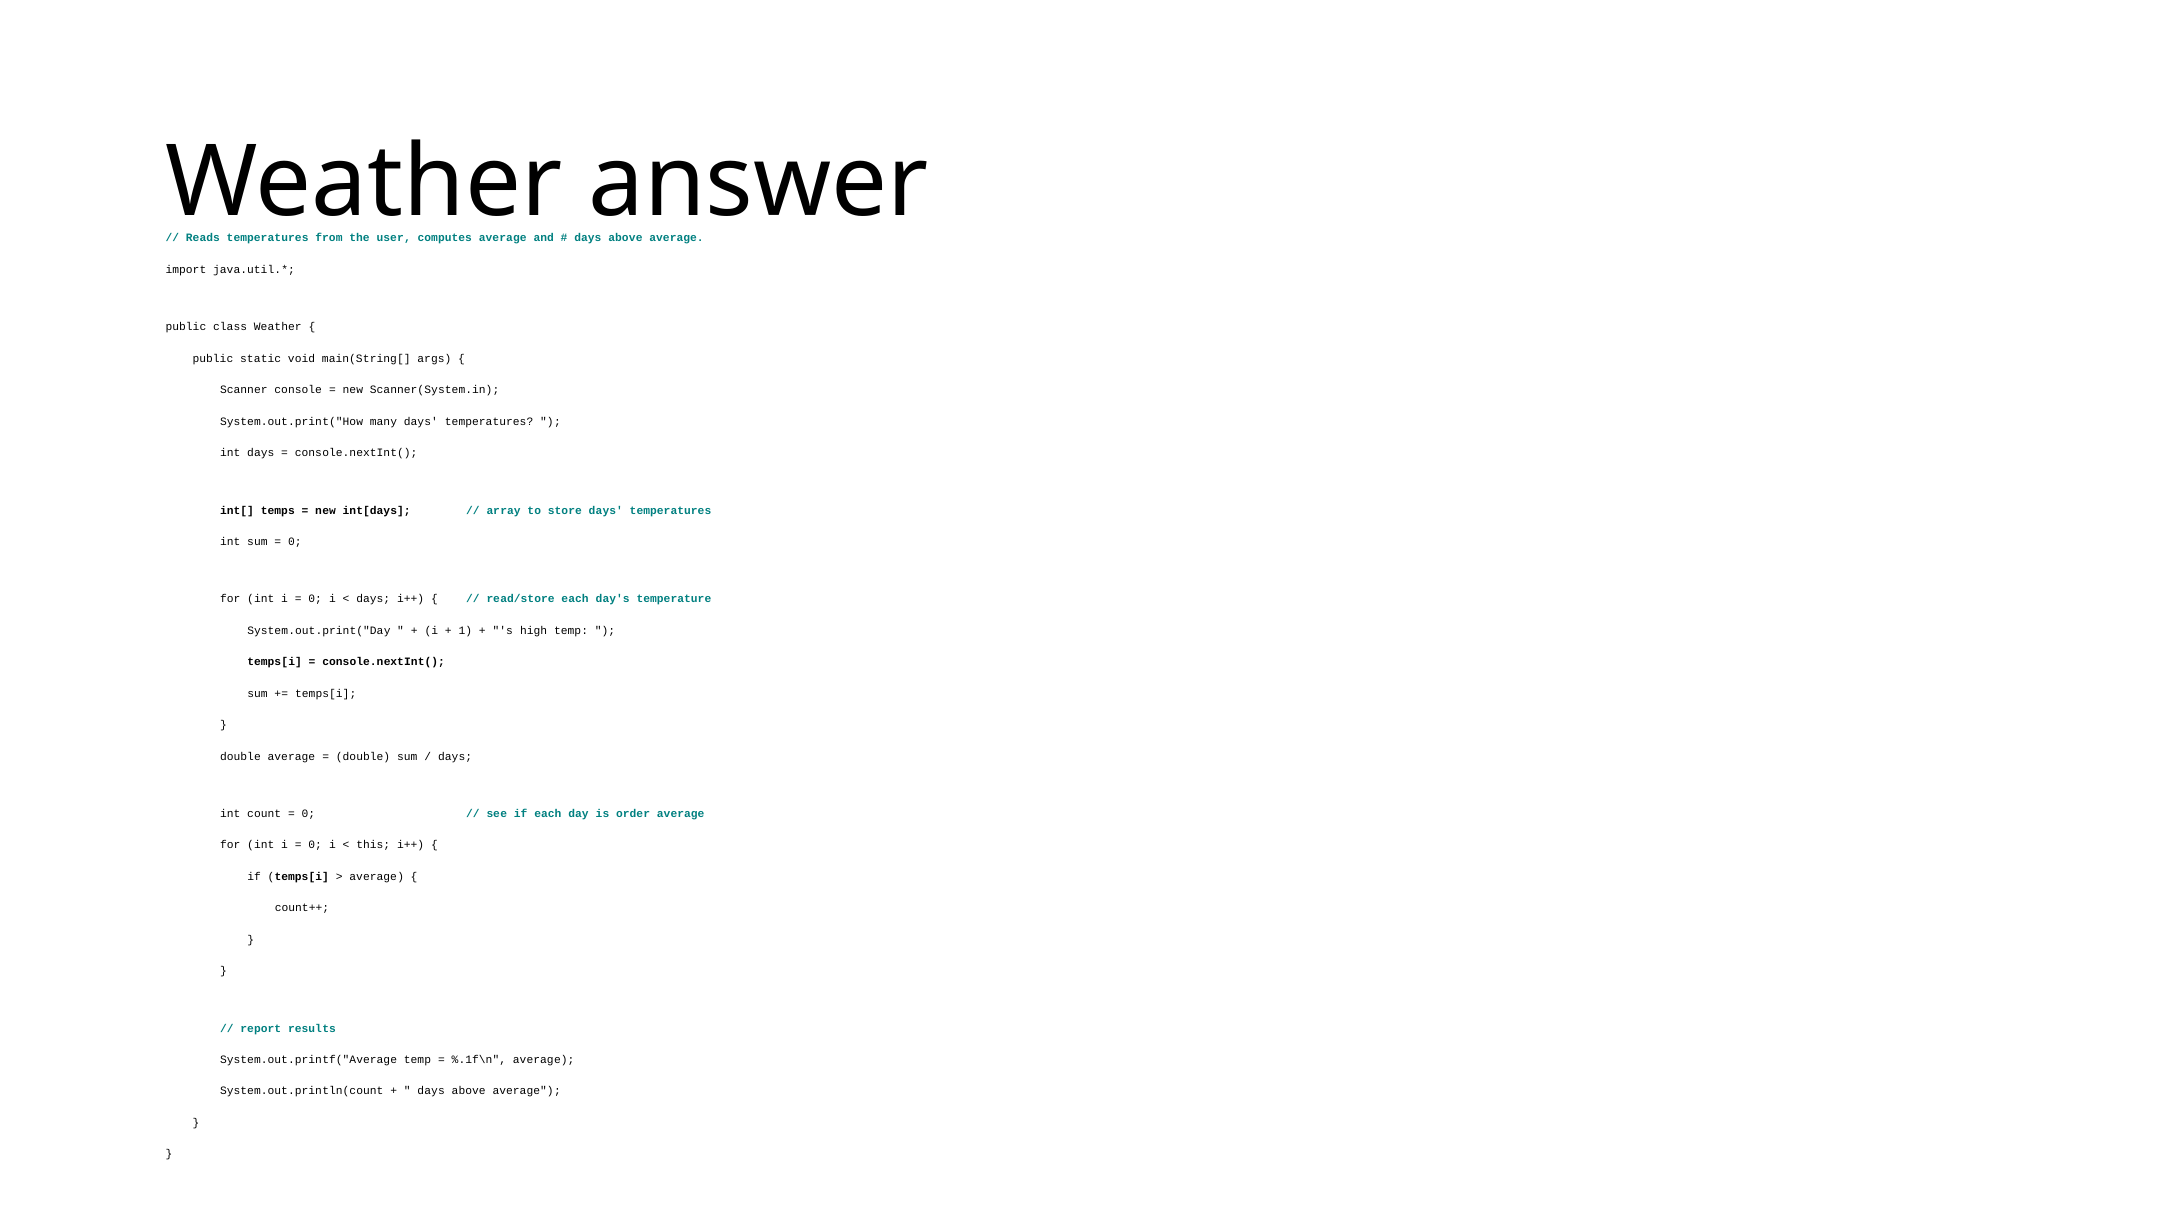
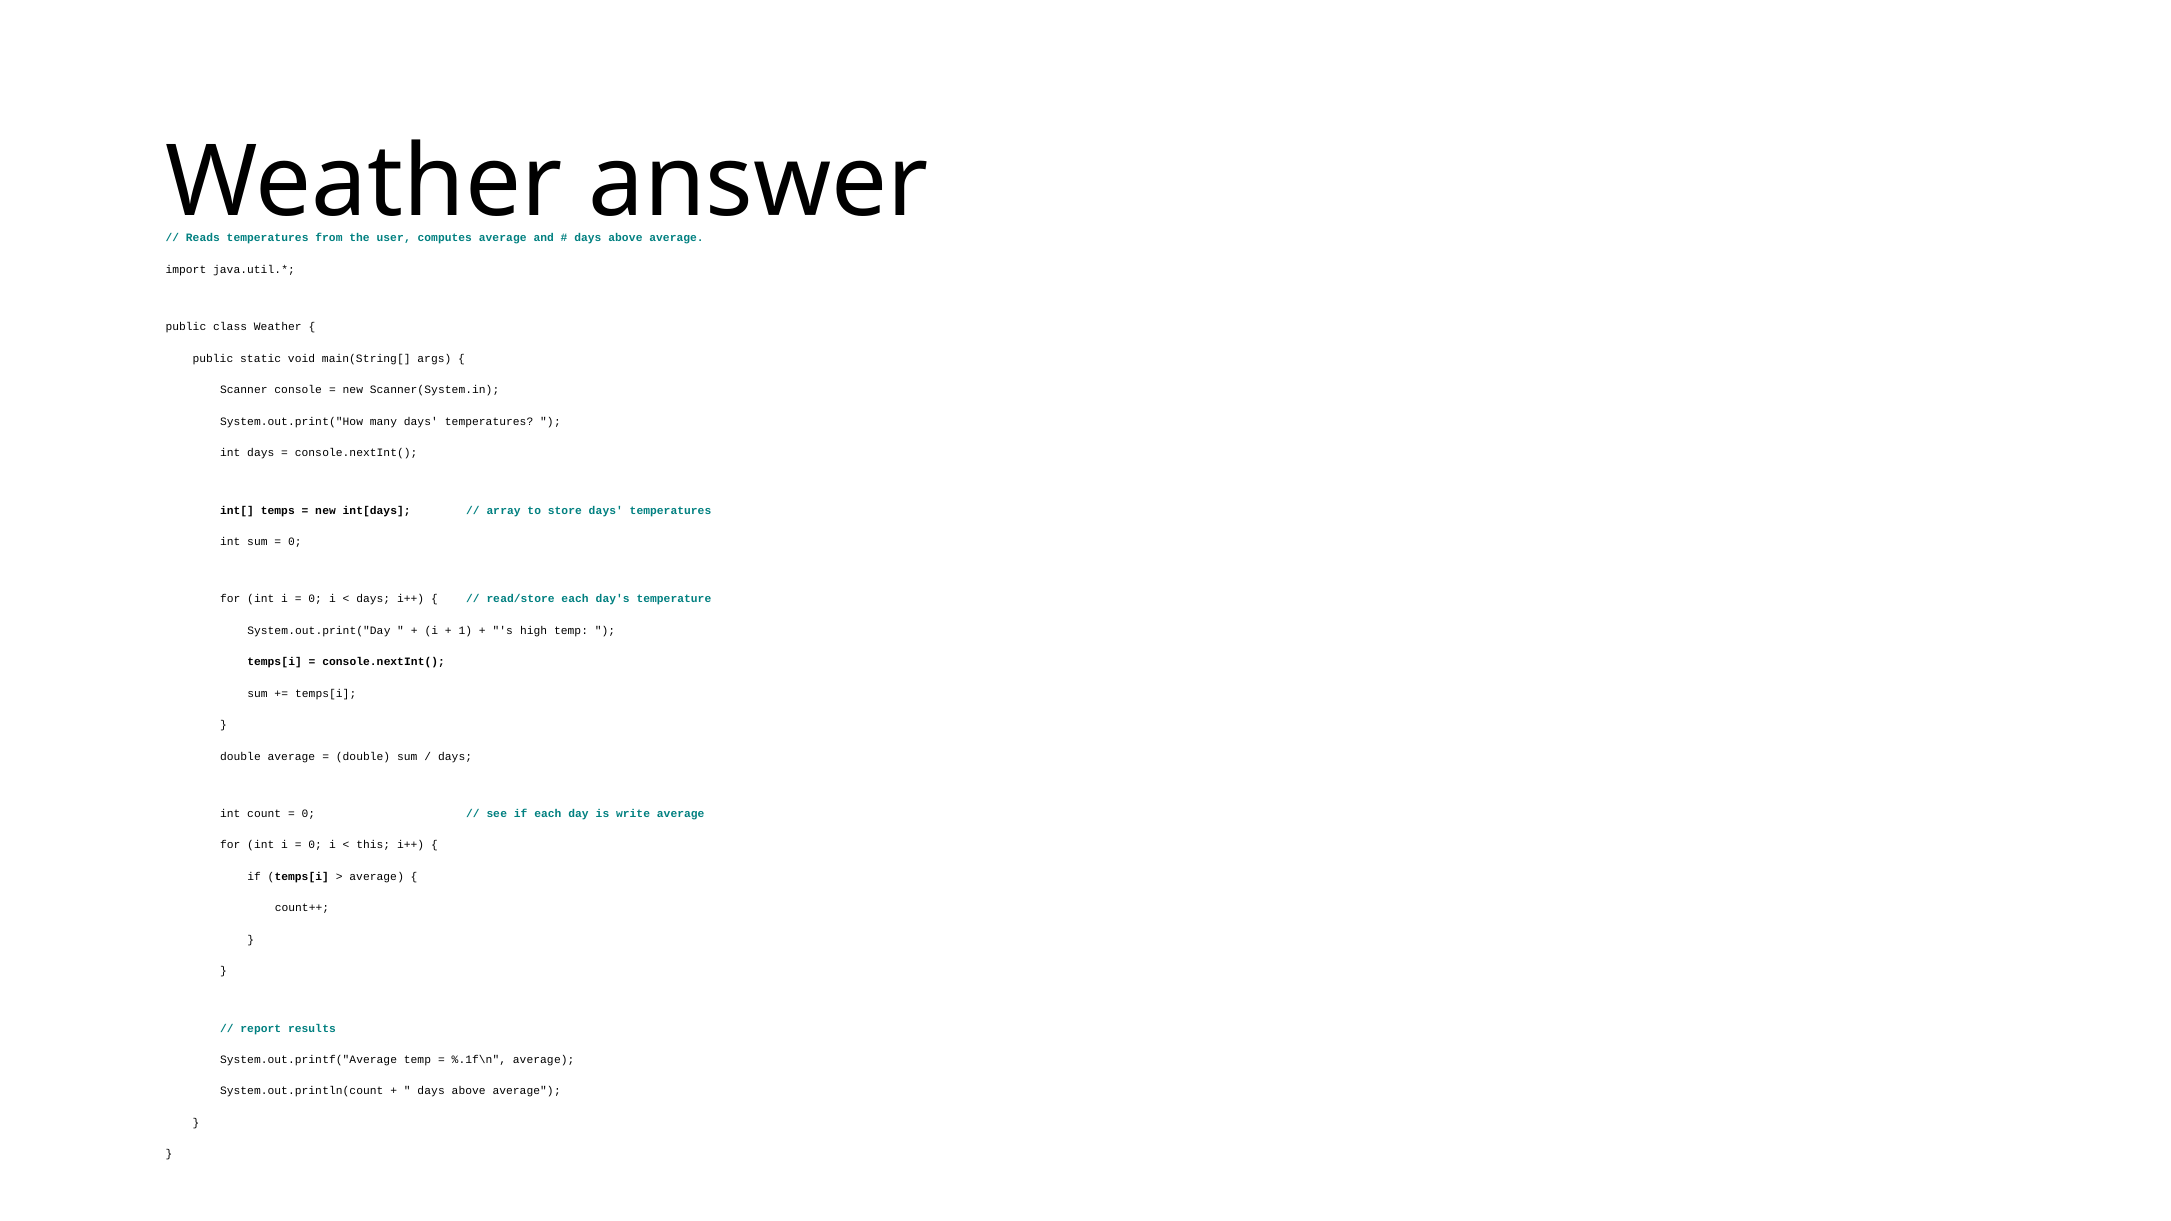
order: order -> write (633, 814)
